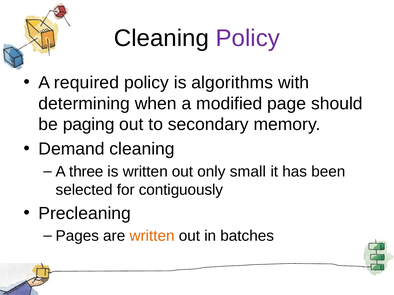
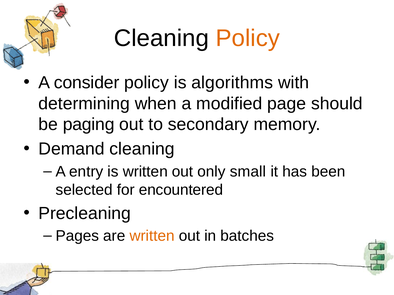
Policy colour: purple -> orange (248, 38)
required: required -> consider (87, 83)
three: three -> entry (86, 172)
contiguously: contiguously -> encountered (181, 190)
